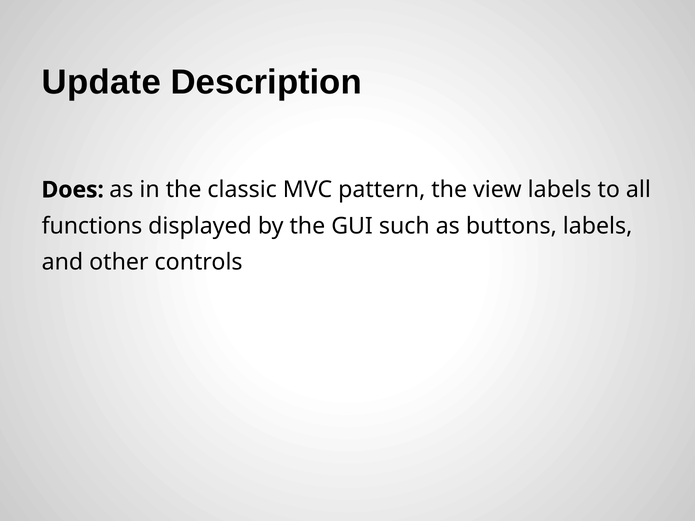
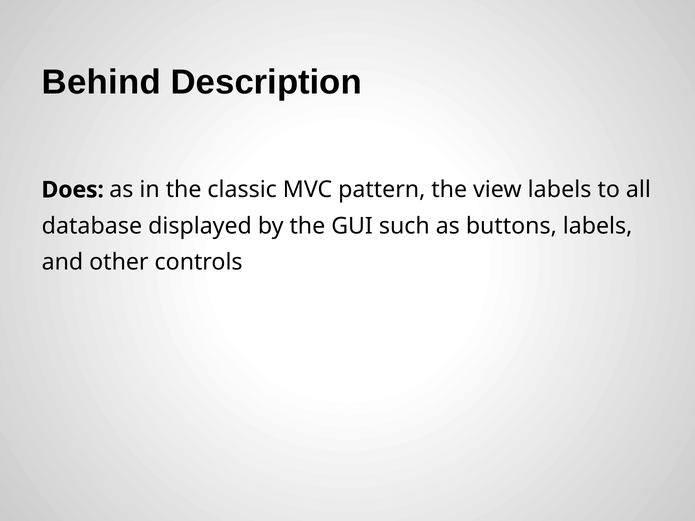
Update: Update -> Behind (101, 82)
functions: functions -> database (92, 226)
